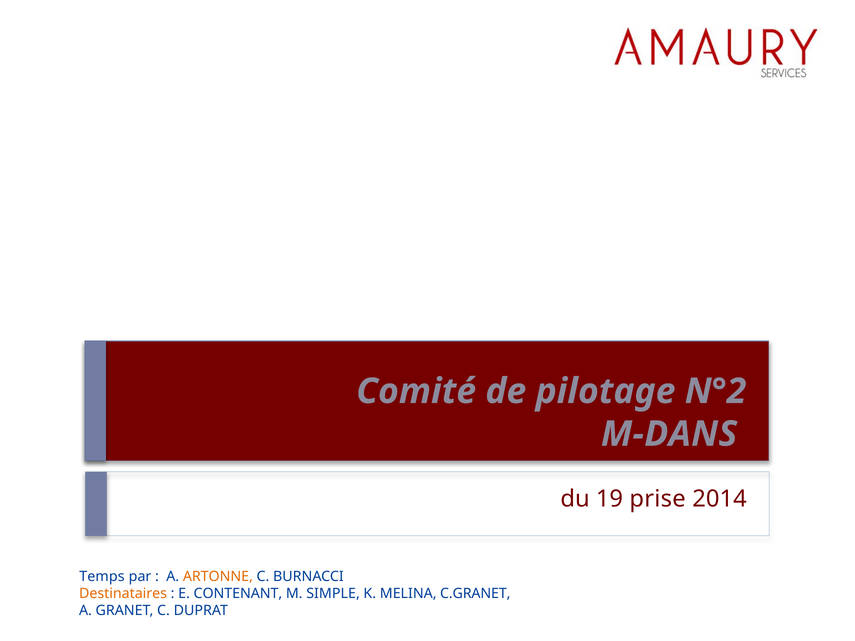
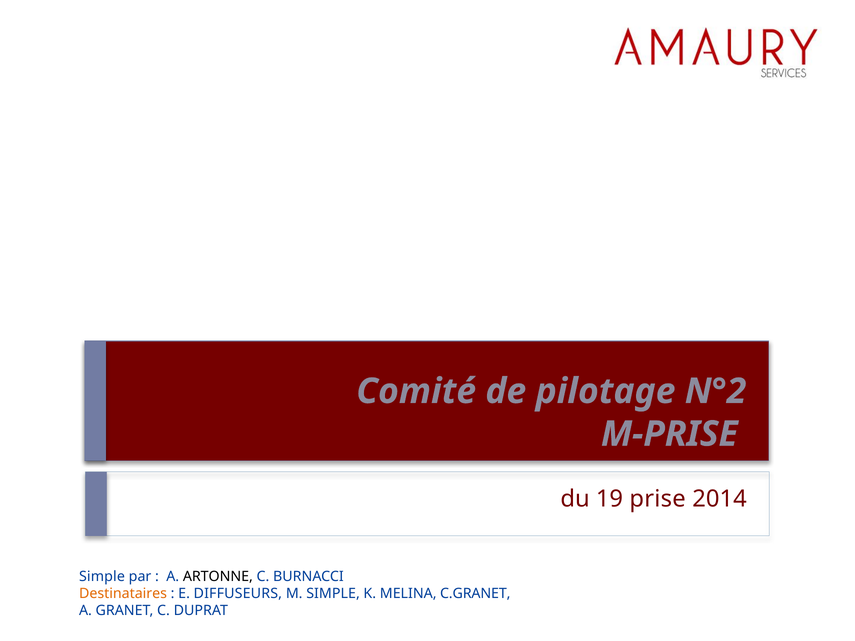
M-DANS: M-DANS -> M-PRISE (669, 434)
Temps: Temps -> Simple (102, 577)
ARTONNE colour: orange -> black (218, 577)
CONTENANT: CONTENANT -> DIFFUSEURS (238, 594)
